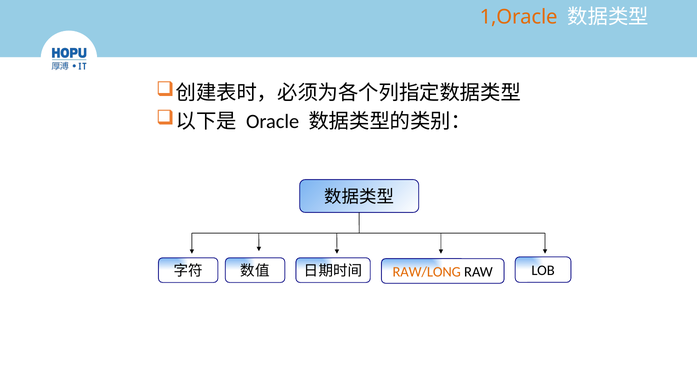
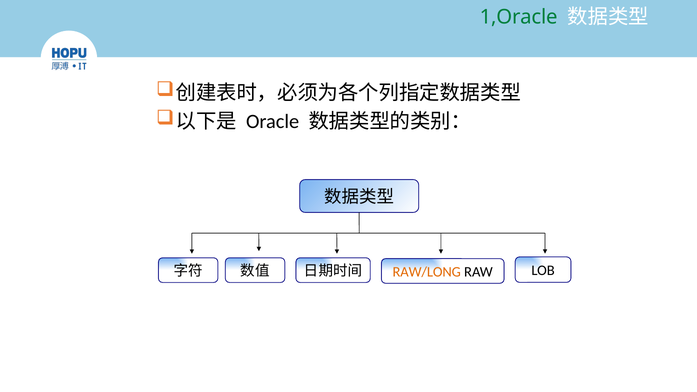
1,Oracle colour: orange -> green (519, 17)
